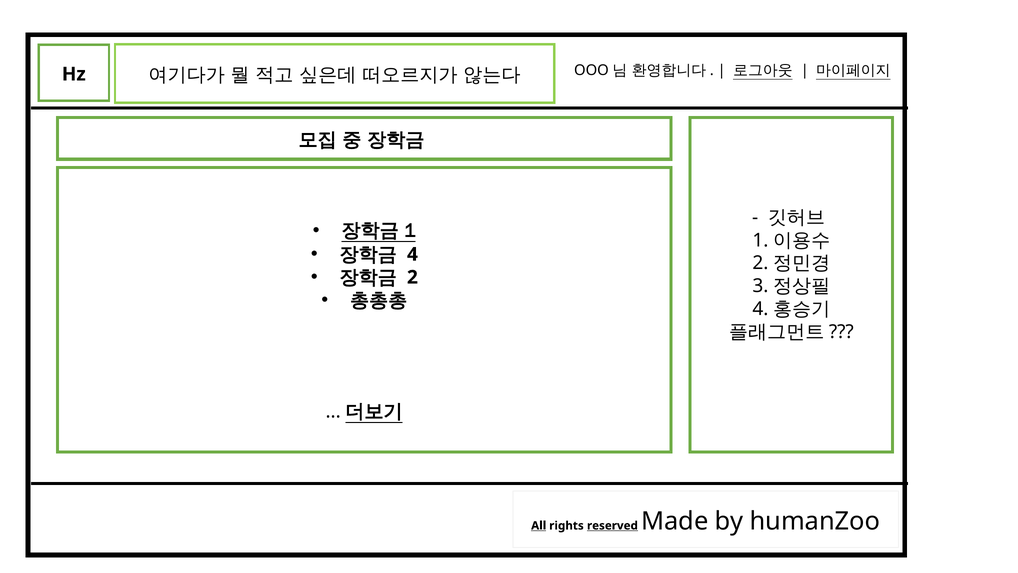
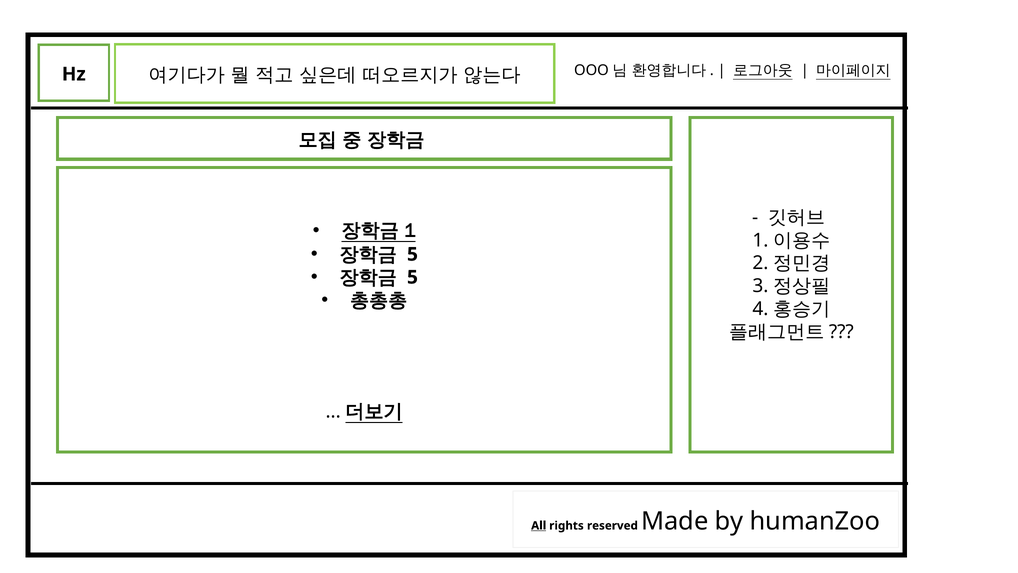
4: 4 -> 5 (412, 254)
2: 2 -> 5 (412, 277)
reserved underline: present -> none (612, 525)
